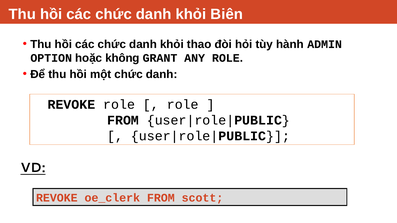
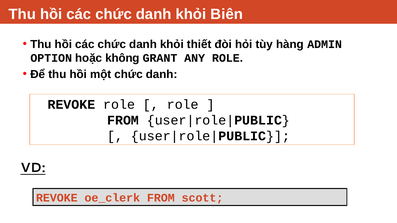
thao: thao -> thiết (199, 44)
hành: hành -> hàng (290, 44)
